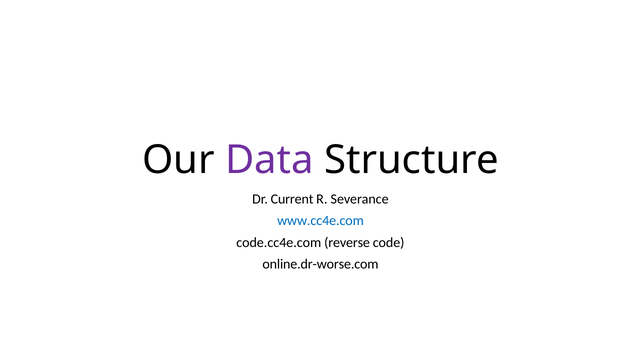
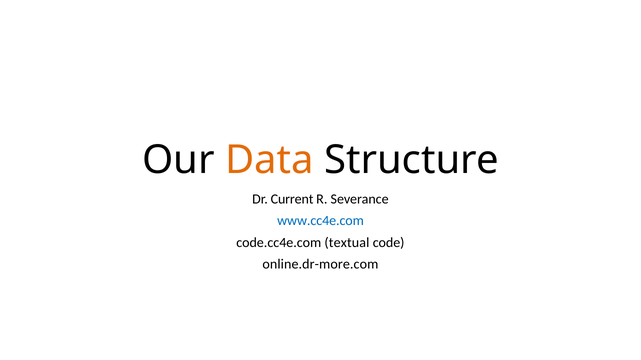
Data colour: purple -> orange (269, 160)
reverse: reverse -> textual (347, 243)
online.dr-worse.com: online.dr-worse.com -> online.dr-more.com (320, 265)
